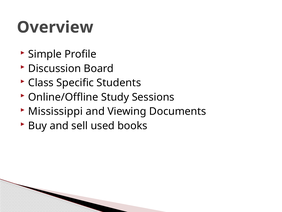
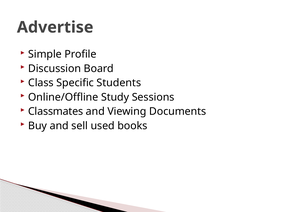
Overview: Overview -> Advertise (55, 27)
Mississippi: Mississippi -> Classmates (56, 111)
